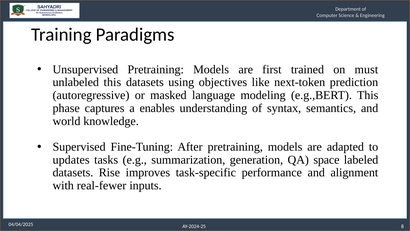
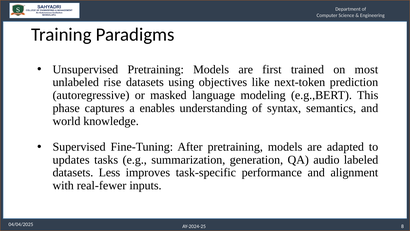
must: must -> most (366, 69)
unlabeled this: this -> rise (112, 82)
space: space -> audio (326, 160)
Rise: Rise -> Less (109, 172)
